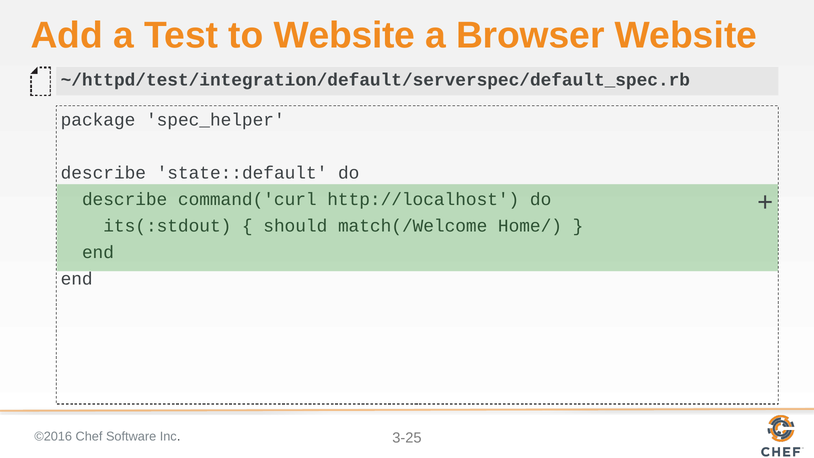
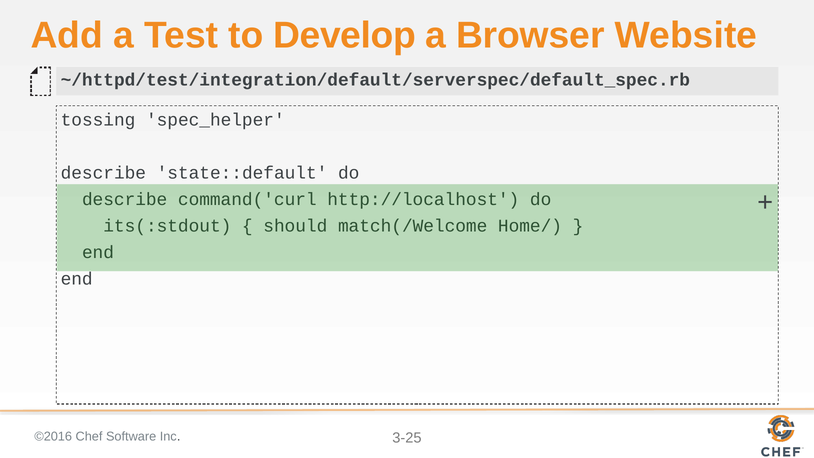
to Website: Website -> Develop (345, 35)
package: package -> tossing (98, 120)
